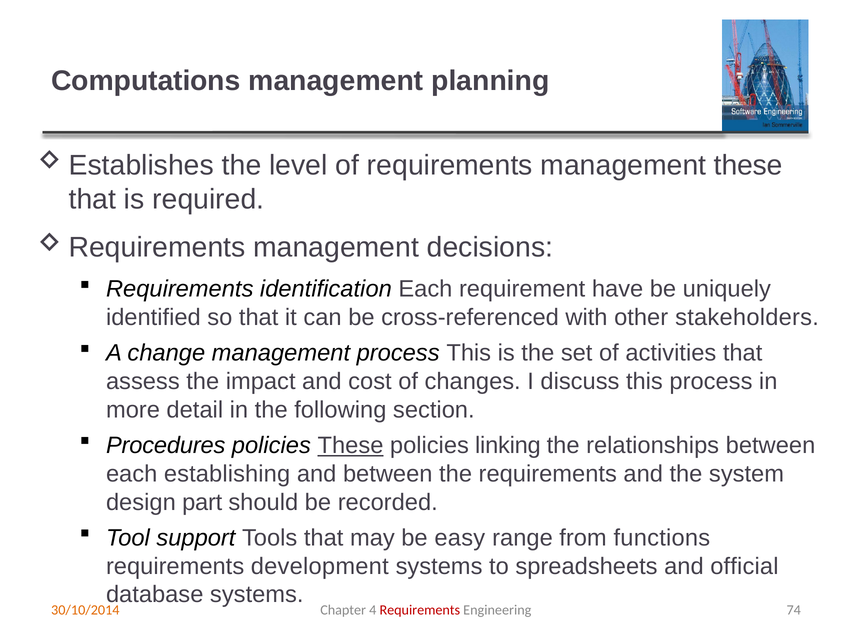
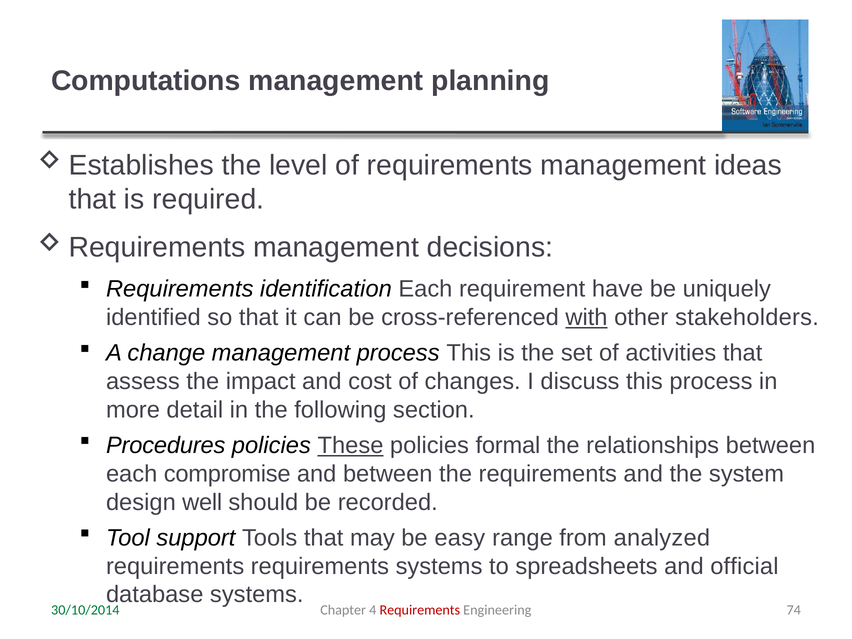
management these: these -> ideas (748, 165)
with underline: none -> present (586, 318)
linking: linking -> formal (508, 445)
establishing: establishing -> compromise (227, 474)
part: part -> well (202, 502)
functions: functions -> analyzed (662, 538)
requirements development: development -> requirements (320, 566)
30/10/2014 colour: orange -> green (85, 610)
